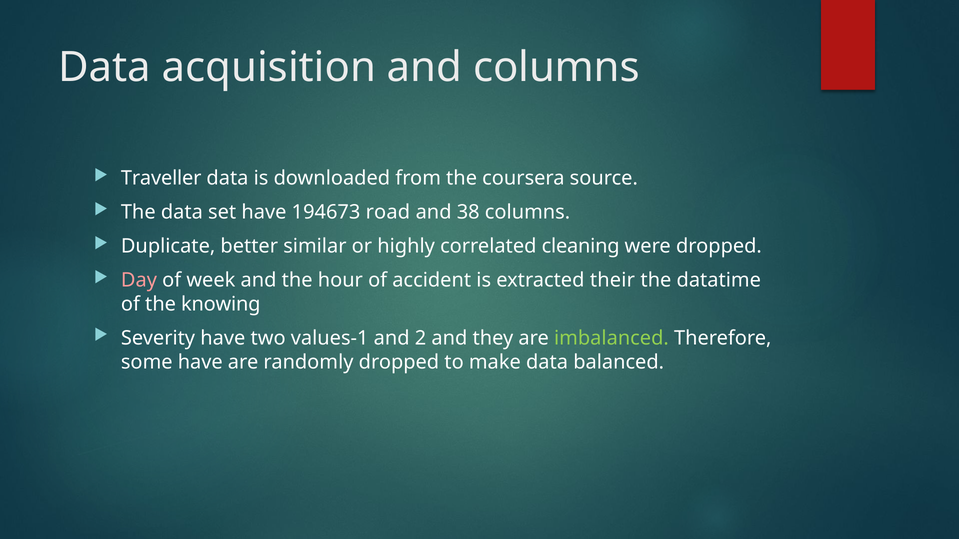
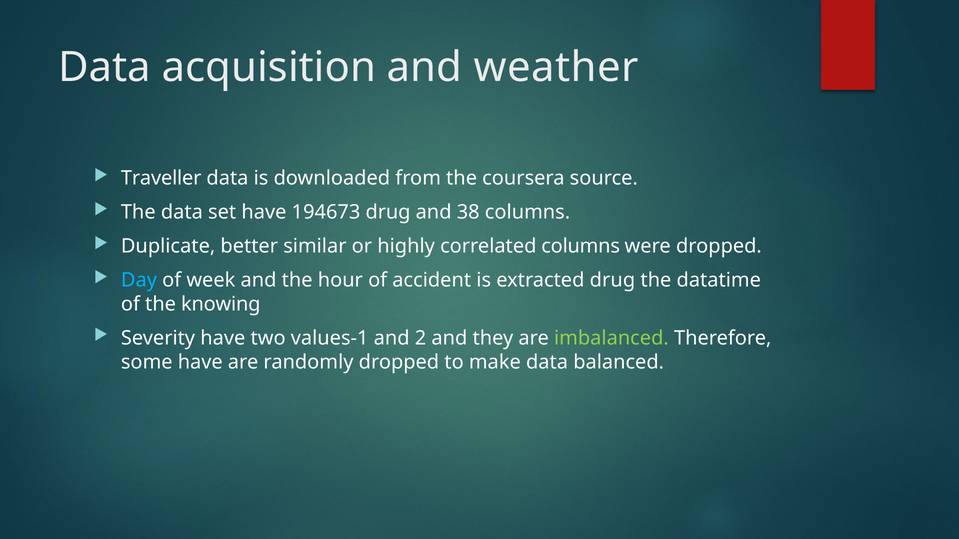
and columns: columns -> weather (556, 67)
194673 road: road -> drug (388, 212)
correlated cleaning: cleaning -> columns (581, 246)
Day colour: pink -> light blue (139, 280)
extracted their: their -> drug (612, 280)
